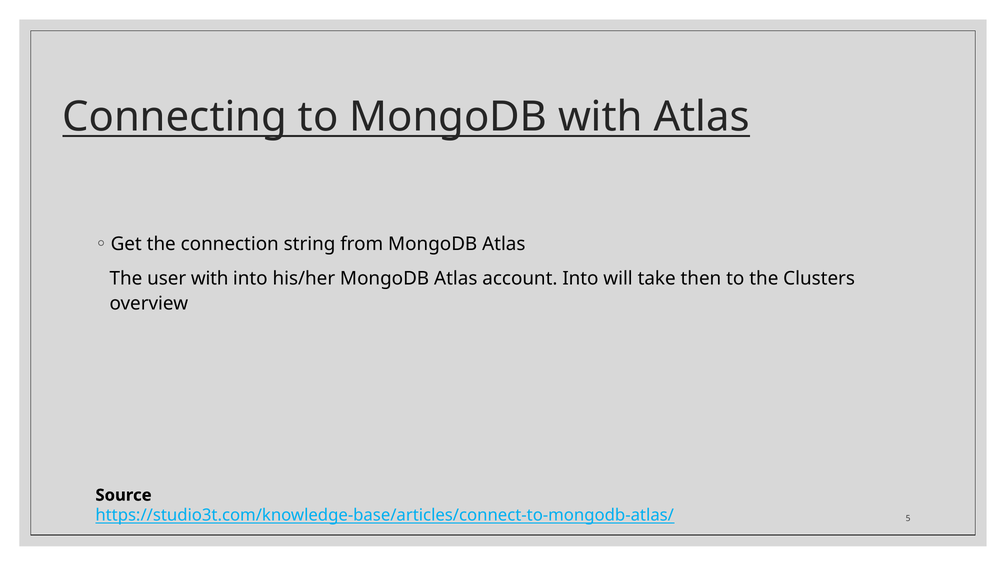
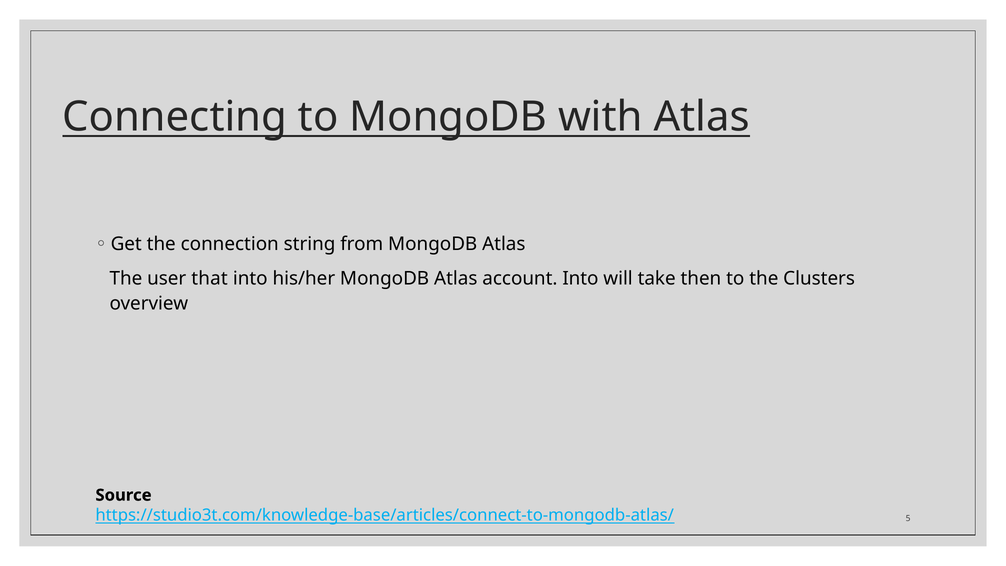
user with: with -> that (210, 279)
